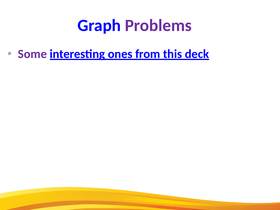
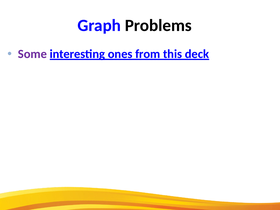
Problems colour: purple -> black (158, 25)
